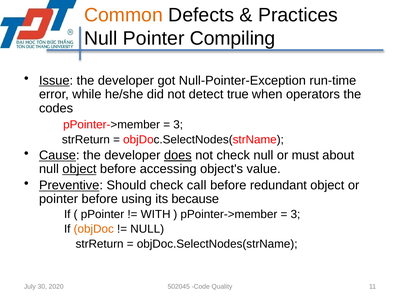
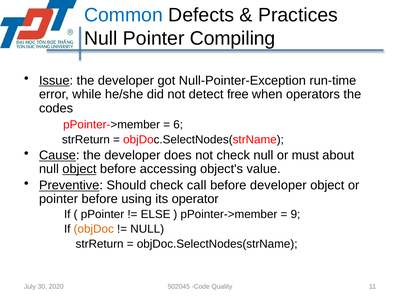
Common colour: orange -> blue (123, 15)
true: true -> free (238, 94)
3: 3 -> 6 (178, 125)
does underline: present -> none (178, 155)
before redundant: redundant -> developer (278, 185)
because: because -> operator (195, 199)
WITH: WITH -> ELSE (156, 214)
3: 3 -> 9 (295, 214)
